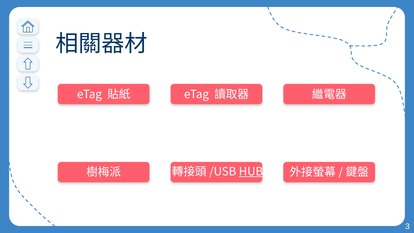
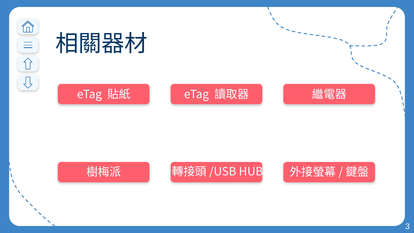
HUB underline: present -> none (251, 172)
